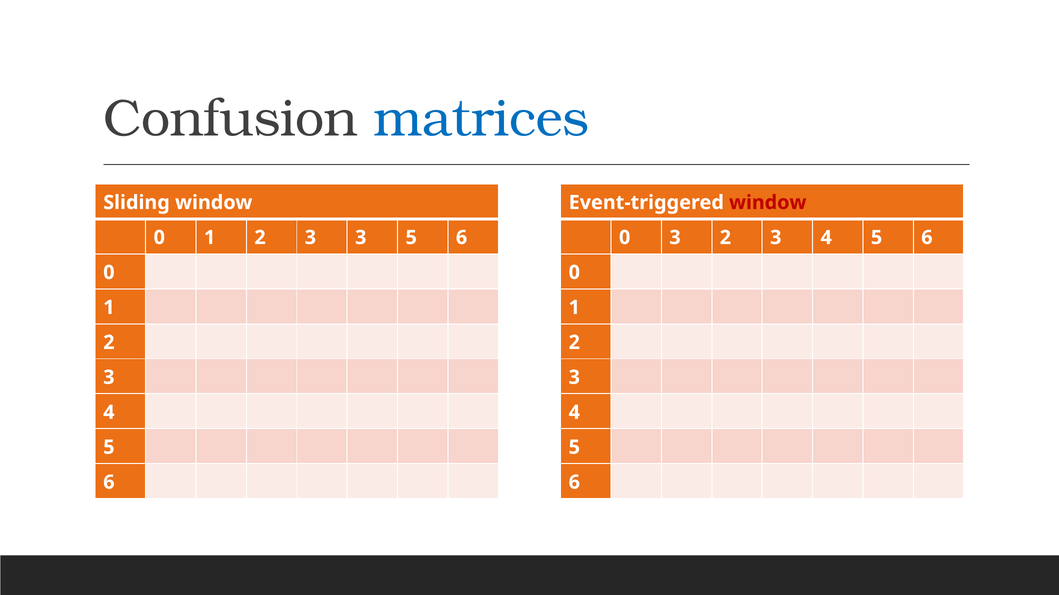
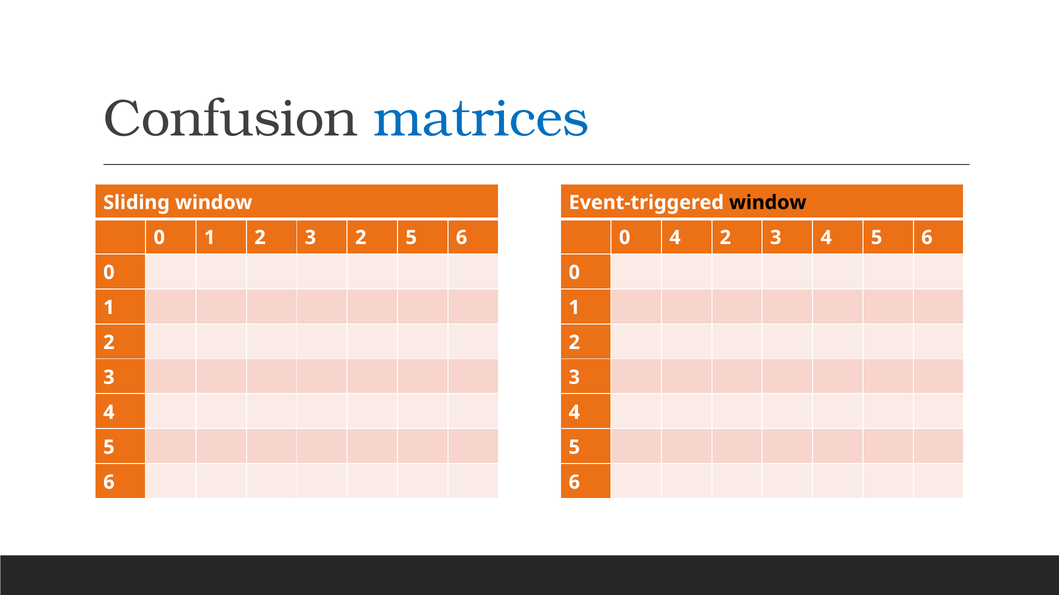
window colour: red -> black (768, 203)
3 3: 3 -> 2 (361, 238)
0 3: 3 -> 4 (675, 238)
